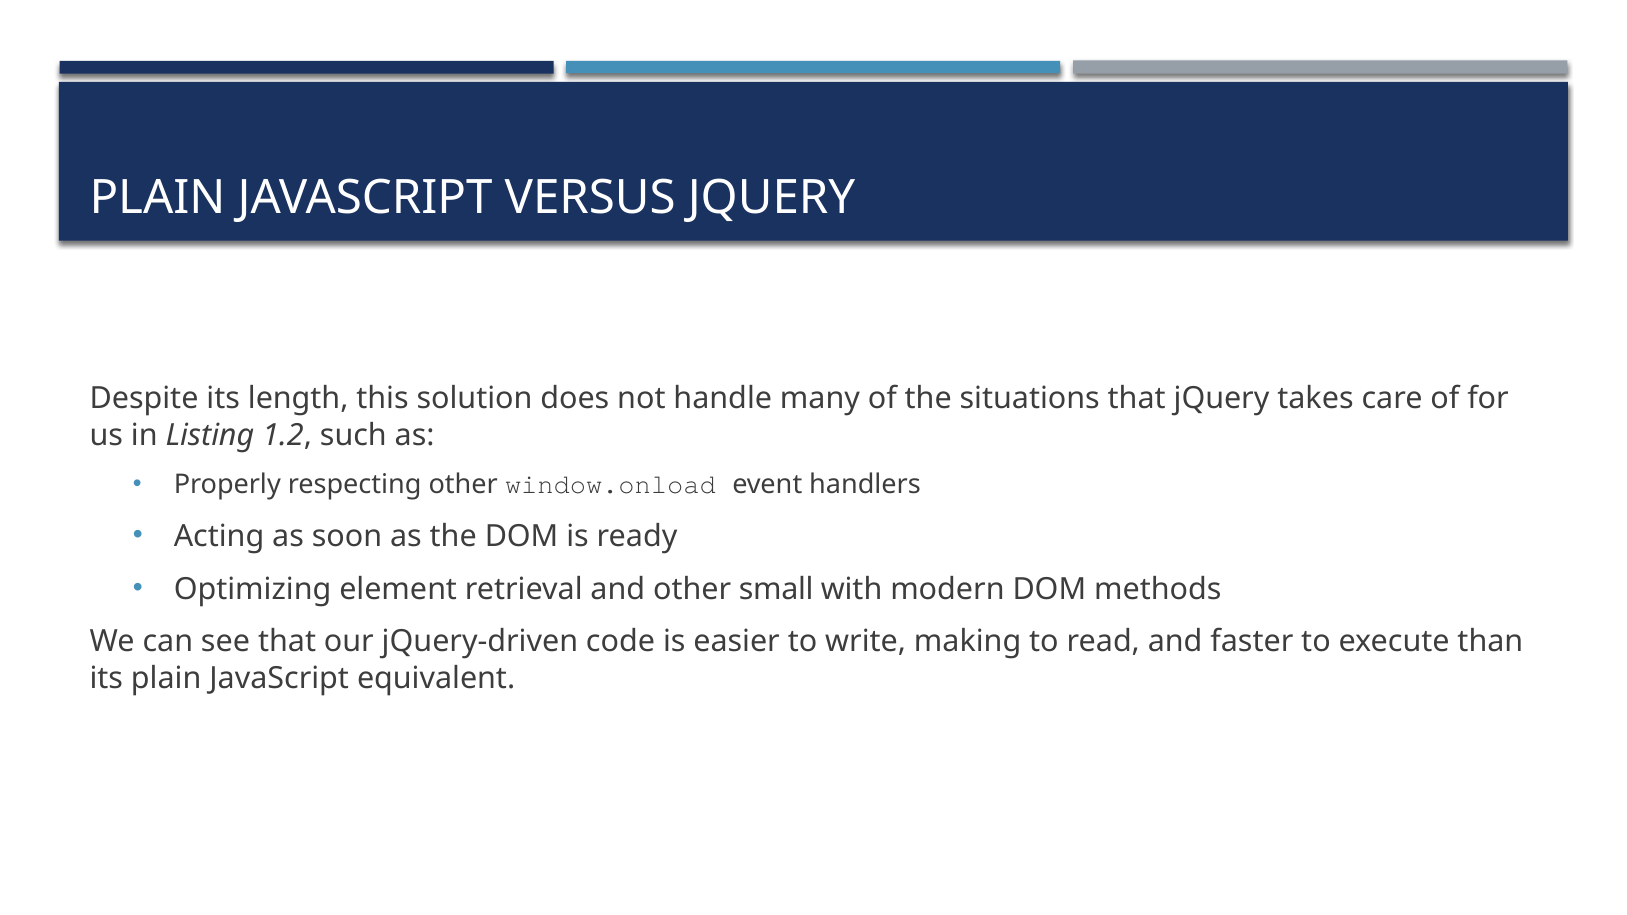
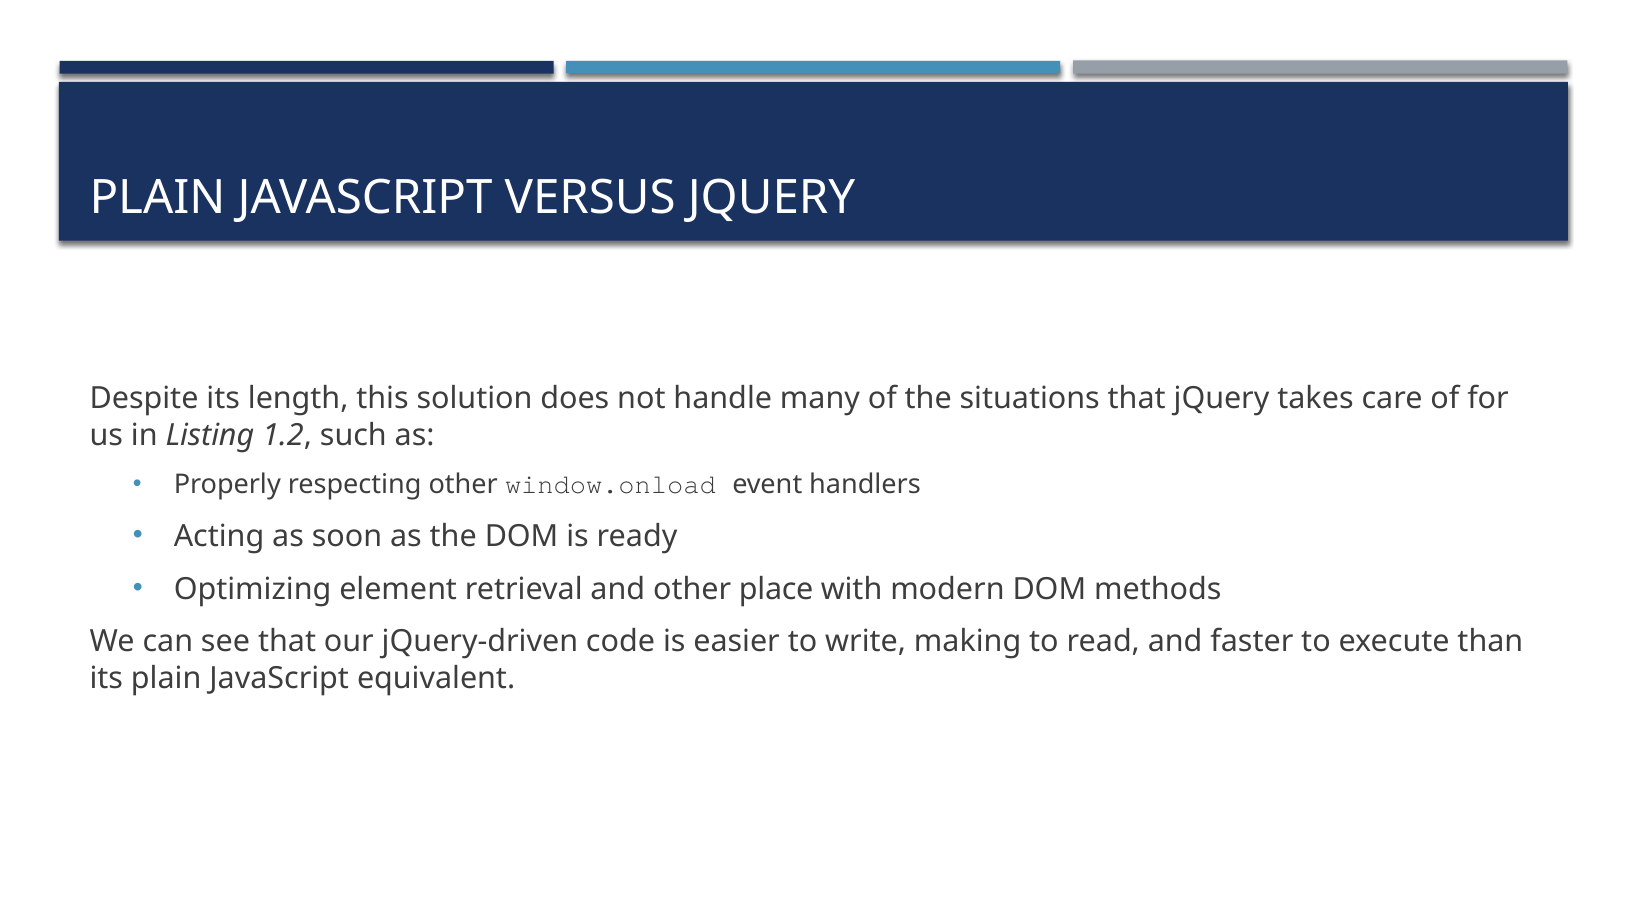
small: small -> place (776, 589)
